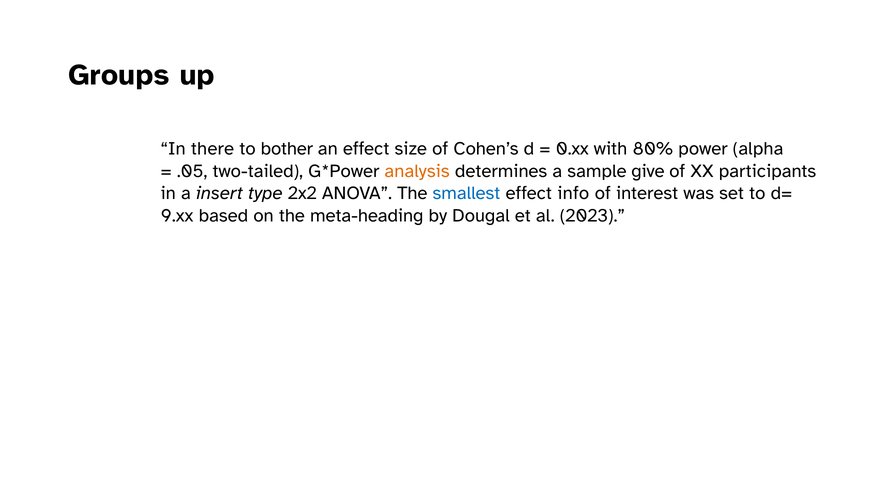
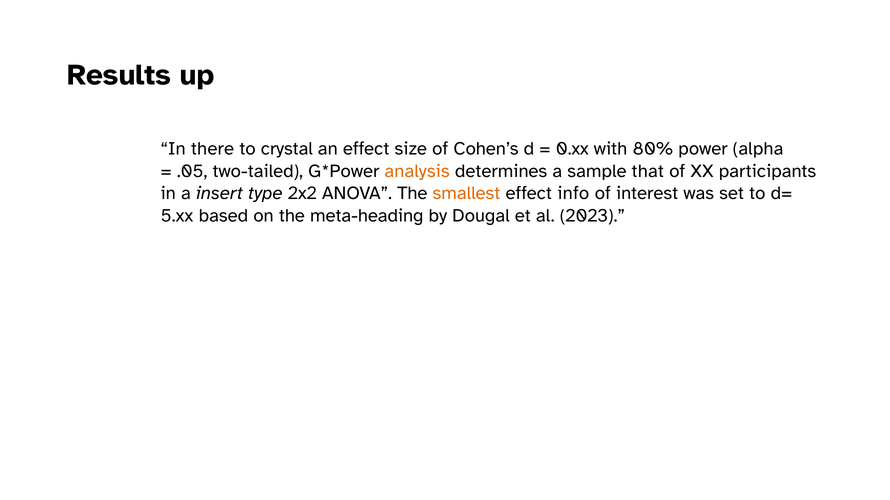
Groups: Groups -> Results (119, 75)
bother: bother -> crystal (287, 149)
give: give -> that (648, 171)
smallest colour: blue -> orange (466, 194)
9.xx: 9.xx -> 5.xx (177, 216)
